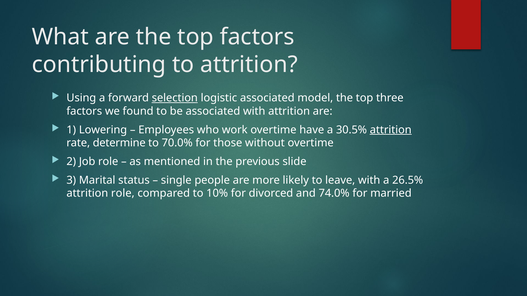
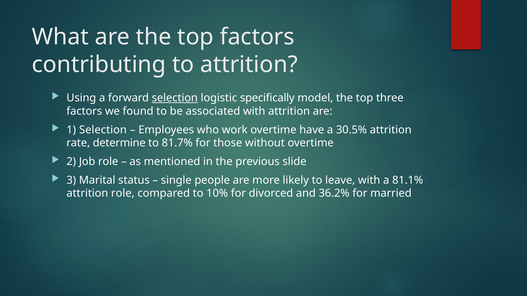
logistic associated: associated -> specifically (267, 98)
1 Lowering: Lowering -> Selection (103, 130)
attrition underline: present -> none (391, 130)
70.0%: 70.0% -> 81.7% (177, 143)
26.5%: 26.5% -> 81.1% (408, 180)
74.0%: 74.0% -> 36.2% (334, 194)
